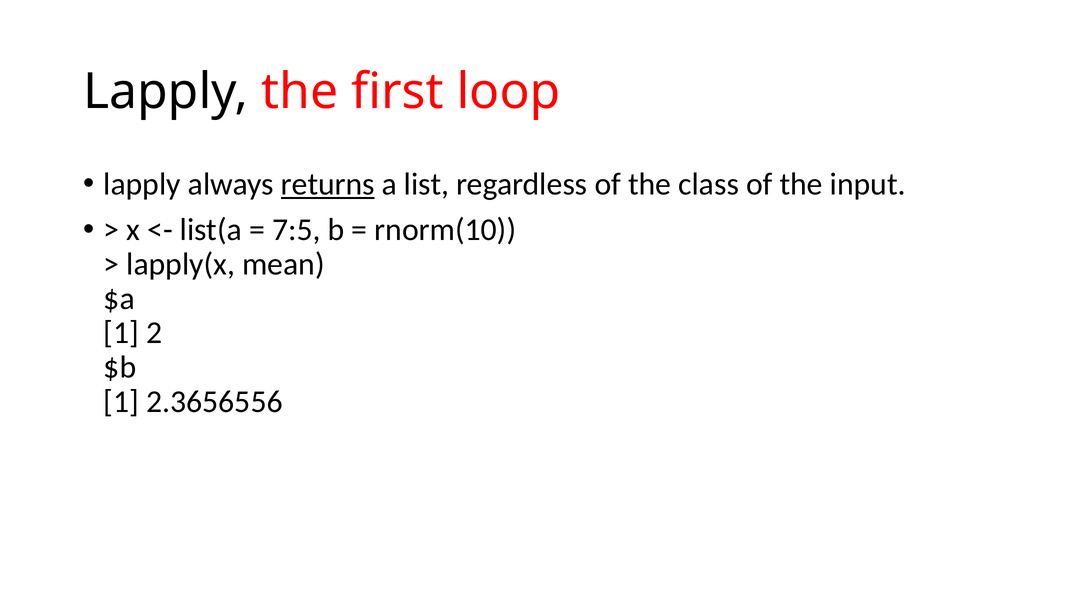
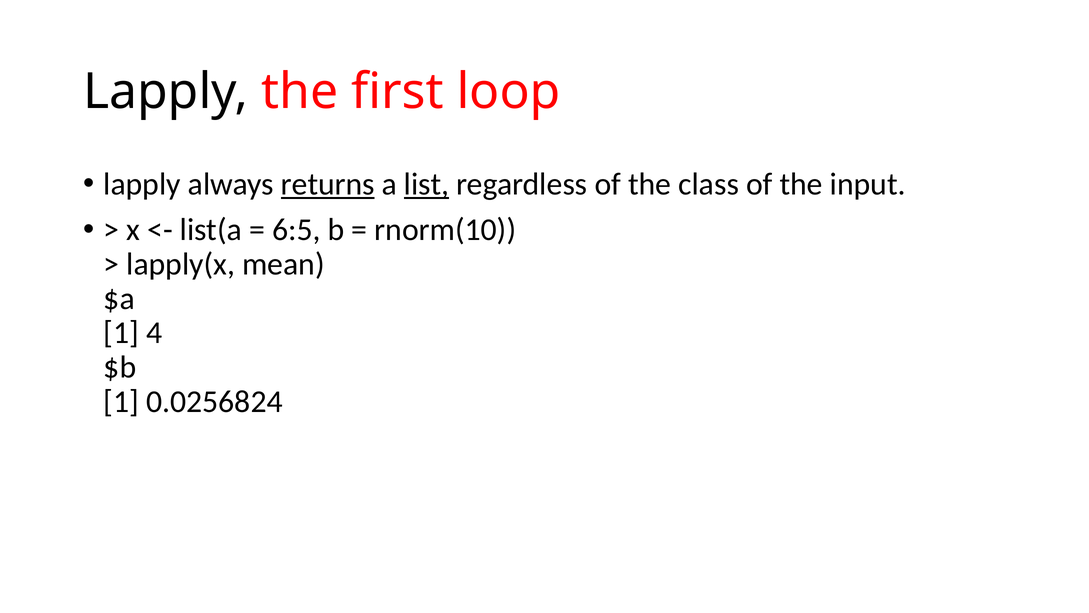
list underline: none -> present (427, 184)
7:5: 7:5 -> 6:5 (296, 230)
2: 2 -> 4 (154, 333)
2.3656556: 2.3656556 -> 0.0256824 (214, 401)
